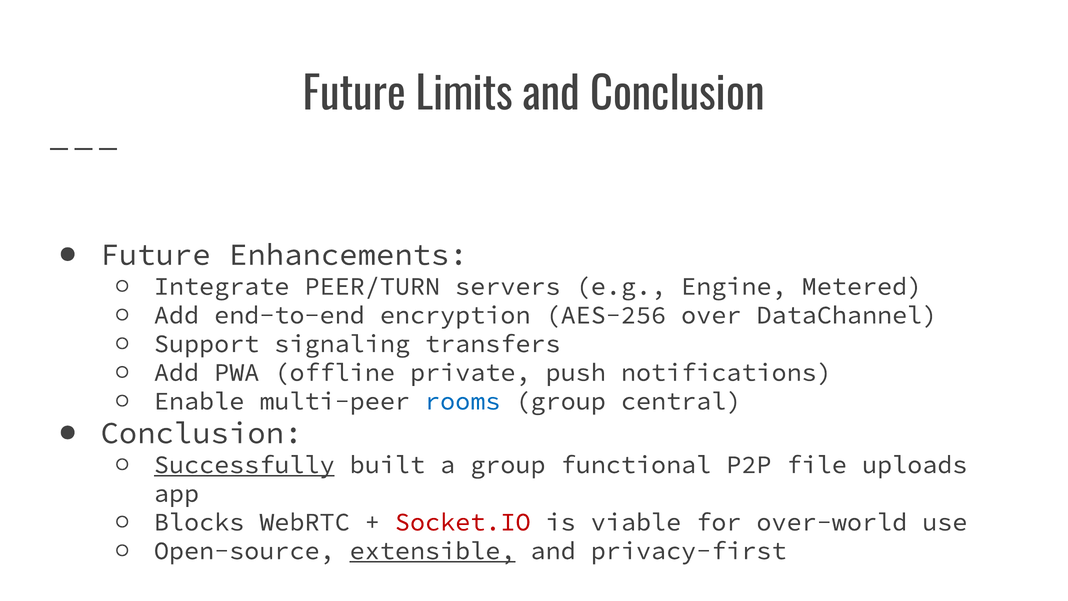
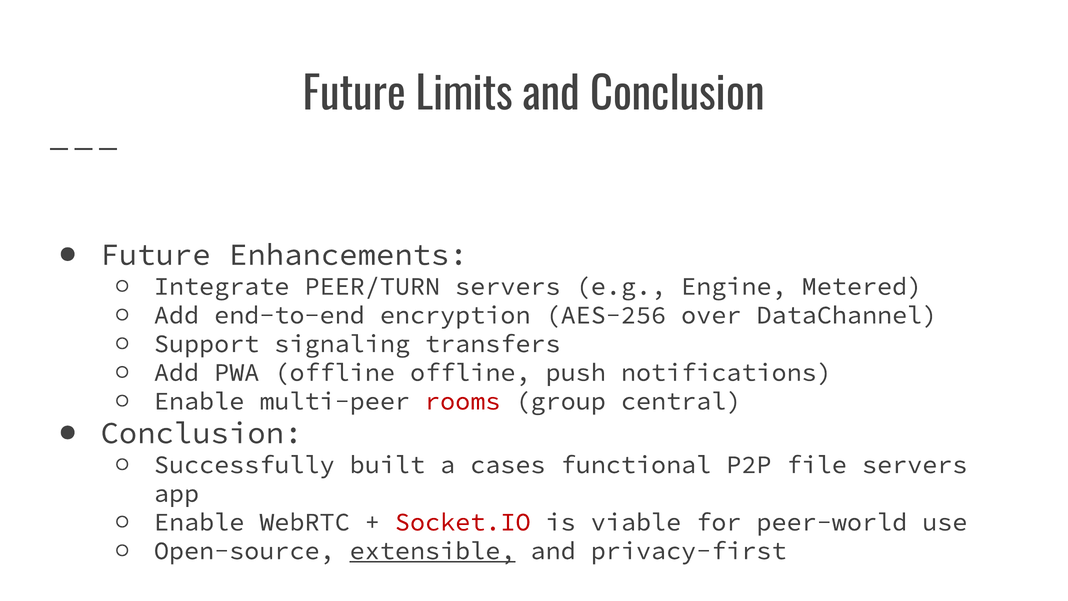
offline private: private -> offline (470, 372)
rooms colour: blue -> red (463, 401)
Successfully underline: present -> none (244, 465)
a group: group -> cases (508, 465)
file uploads: uploads -> servers (915, 465)
Blocks: Blocks -> Enable (199, 522)
over-world: over-world -> peer-world (832, 522)
